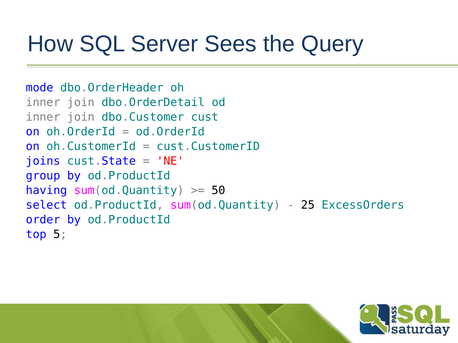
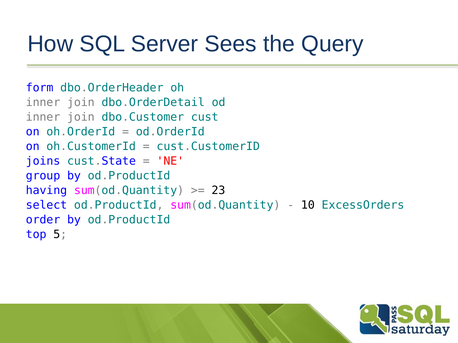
mode: mode -> form (40, 88)
50: 50 -> 23 (218, 191)
25: 25 -> 10 (308, 205)
